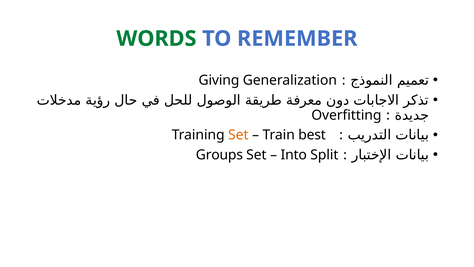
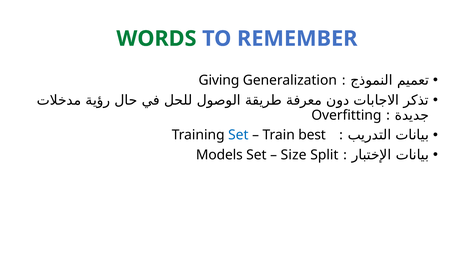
Set colour: orange -> blue (238, 135)
Groups: Groups -> Models (219, 155)
Into: Into -> Size (294, 155)
